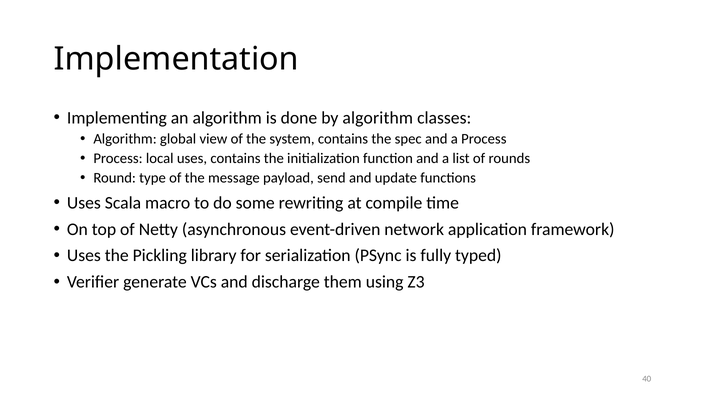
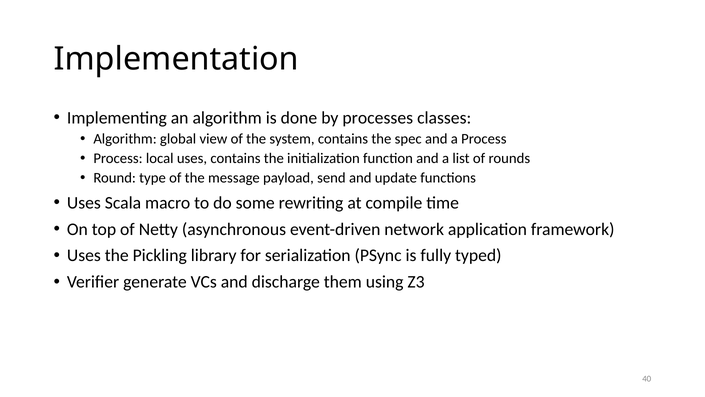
by algorithm: algorithm -> processes (378, 118)
